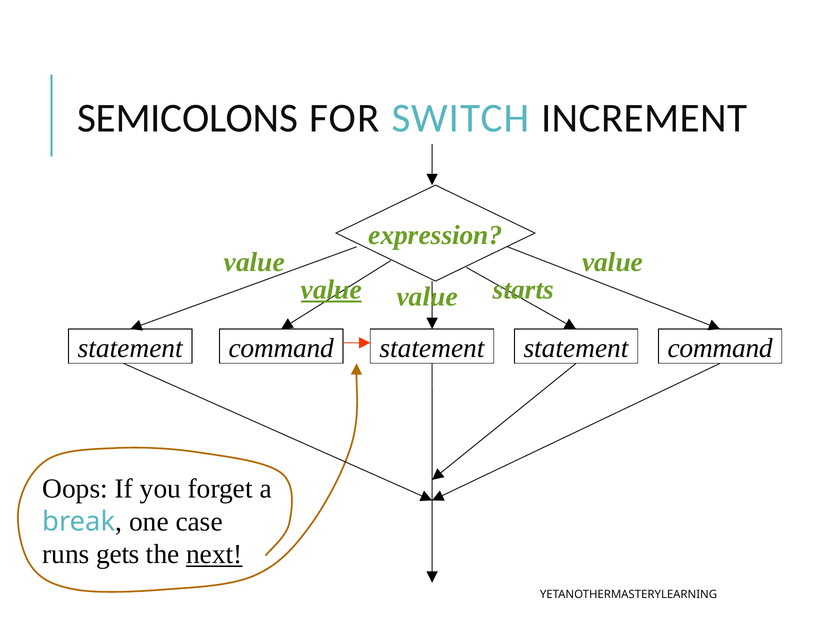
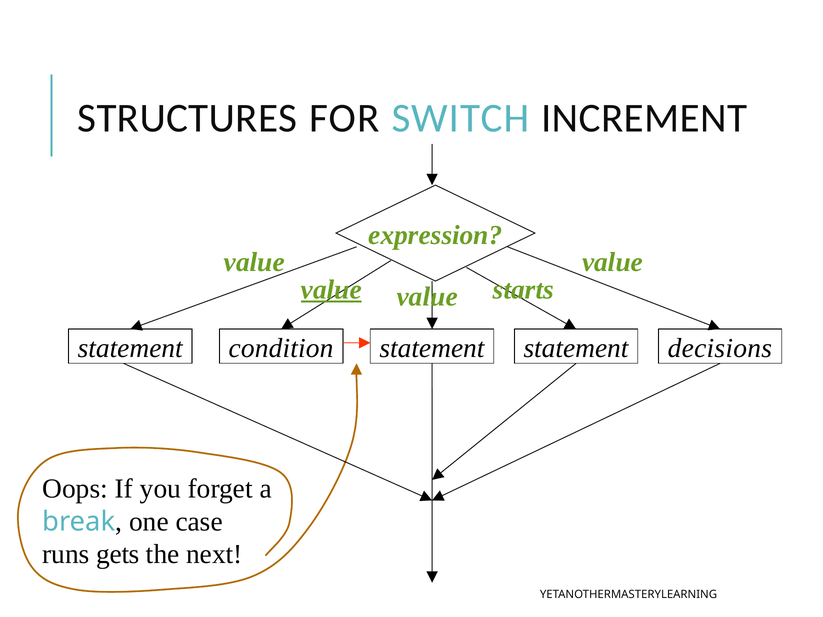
SEMICOLONS: SEMICOLONS -> STRUCTURES (187, 118)
command: command -> condition (281, 348)
command: command -> decisions (720, 348)
next underline: present -> none (214, 555)
